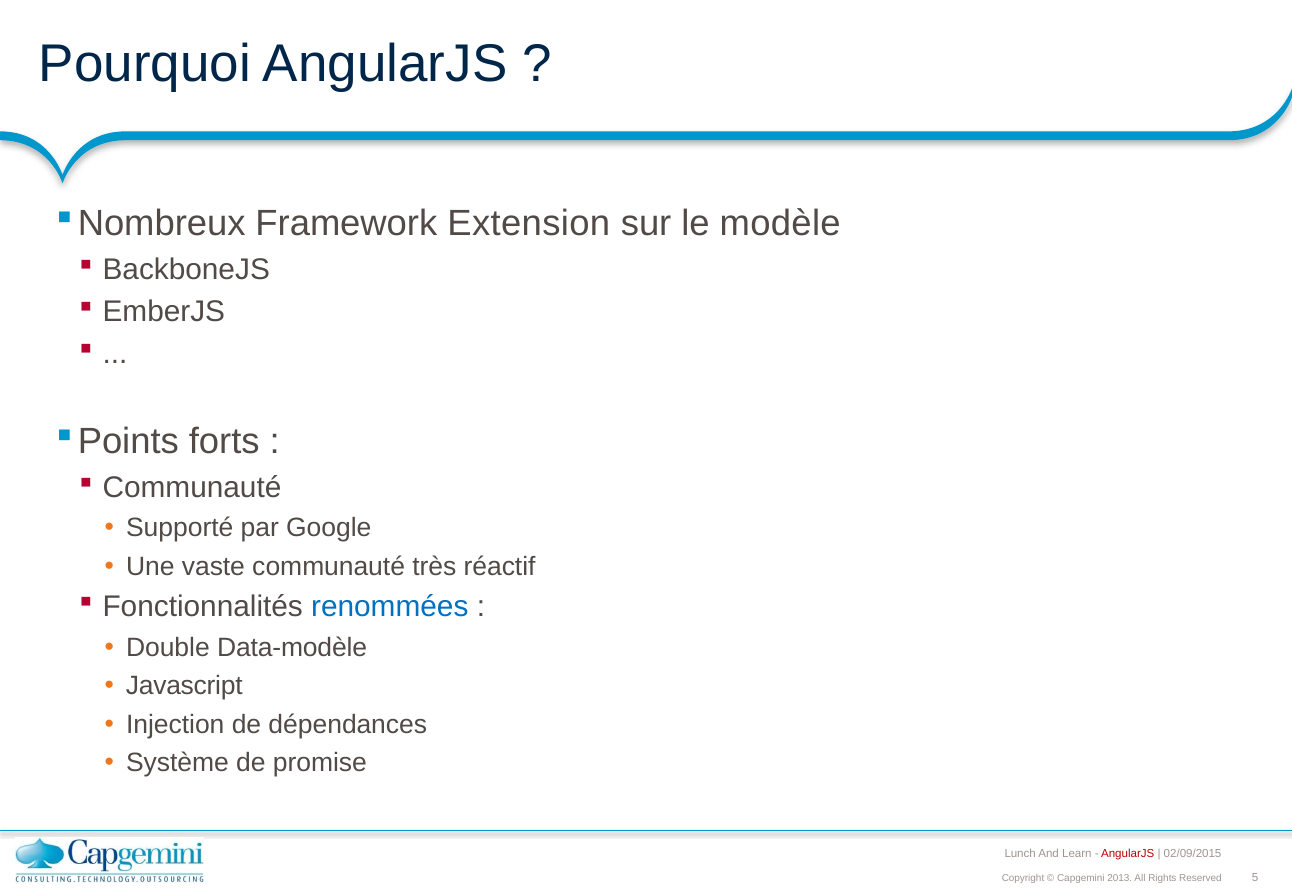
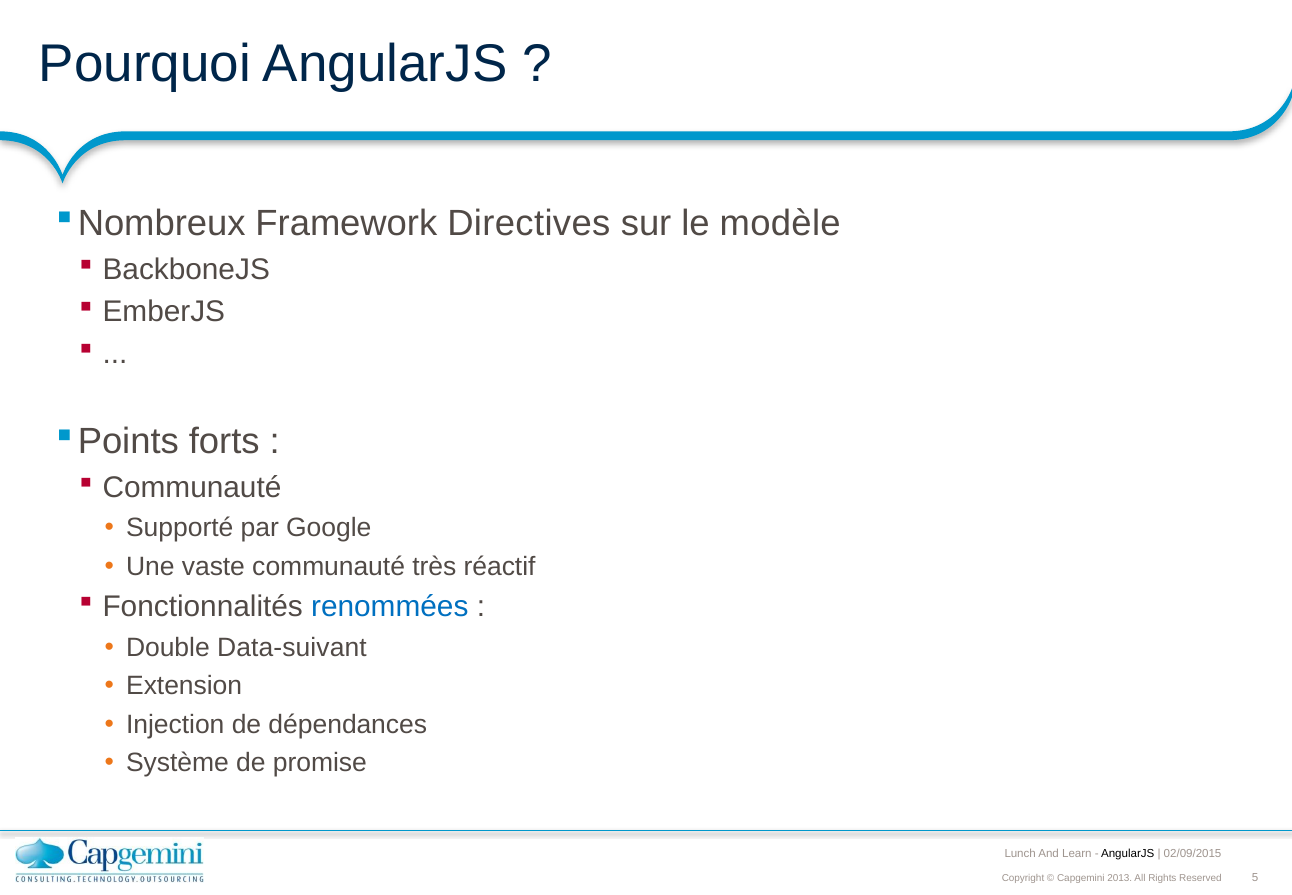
Extension: Extension -> Directives (529, 224)
Data-modèle: Data-modèle -> Data-suivant (292, 647)
Javascript: Javascript -> Extension (184, 686)
AngularJS colour: red -> black (1128, 853)
